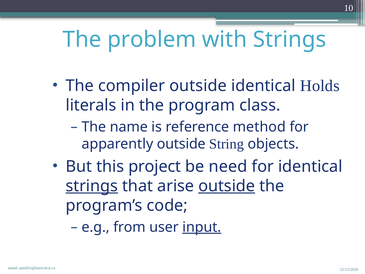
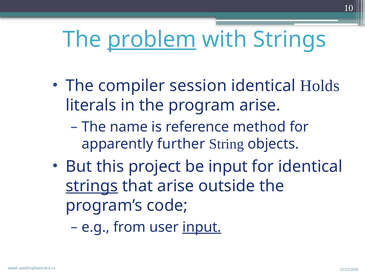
problem underline: none -> present (152, 40)
compiler outside: outside -> session (198, 86)
program class: class -> arise (260, 105)
apparently outside: outside -> further (181, 144)
be need: need -> input (228, 166)
outside underline: present -> none (227, 186)
